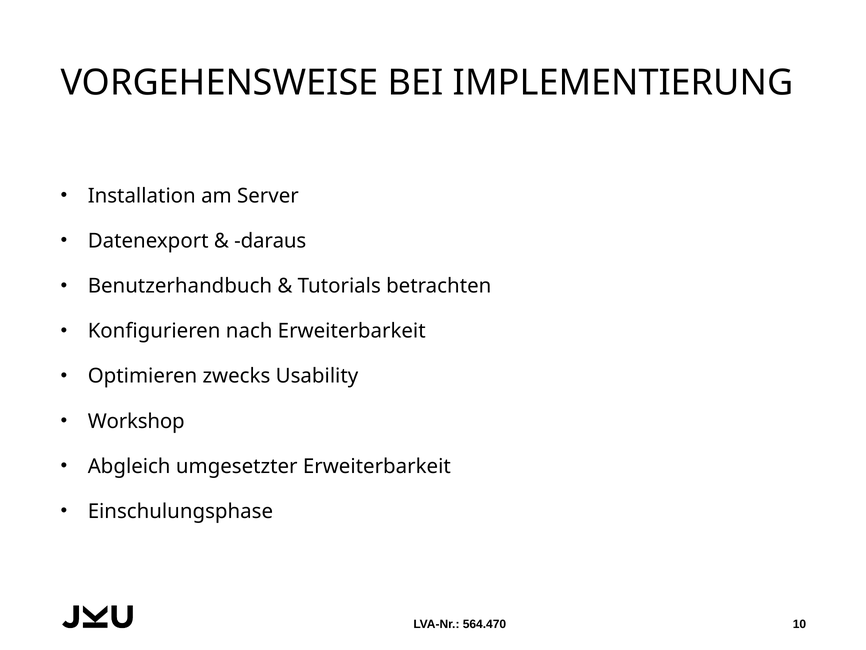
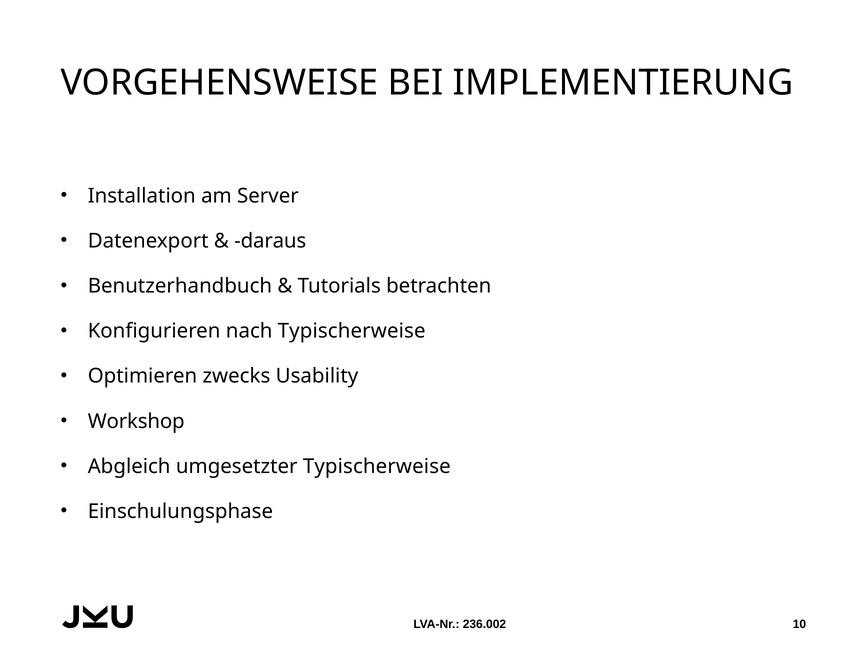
nach Erweiterbarkeit: Erweiterbarkeit -> Typischerweise (352, 331)
umgesetzter Erweiterbarkeit: Erweiterbarkeit -> Typischerweise (377, 466)
564.470: 564.470 -> 236.002 (484, 624)
